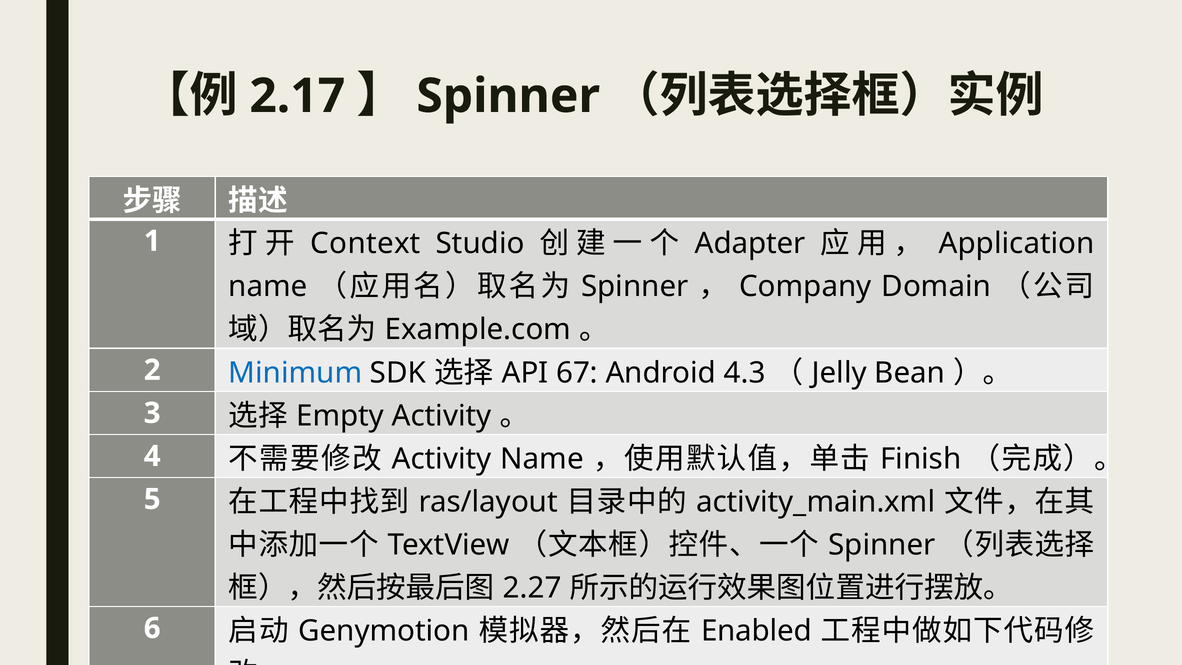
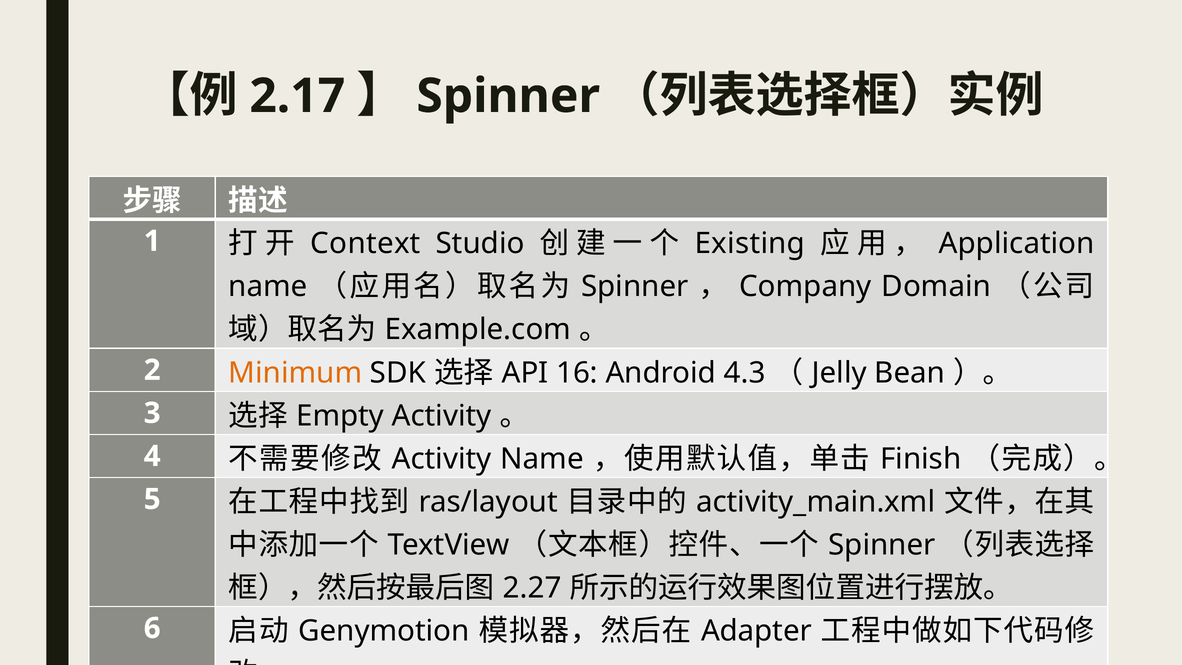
Adapter: Adapter -> Existing (750, 244)
Minimum colour: blue -> orange (295, 373)
67: 67 -> 16 (577, 373)
Enabled: Enabled -> Adapter (756, 631)
